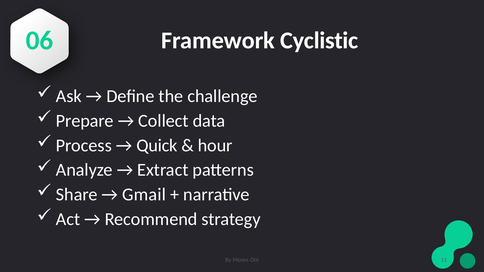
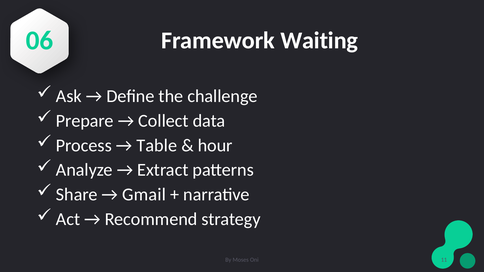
Cyclistic: Cyclistic -> Waiting (319, 41)
Quick: Quick -> Table (157, 145)
